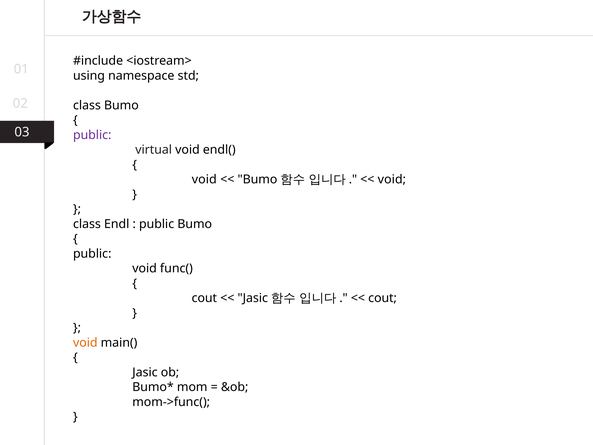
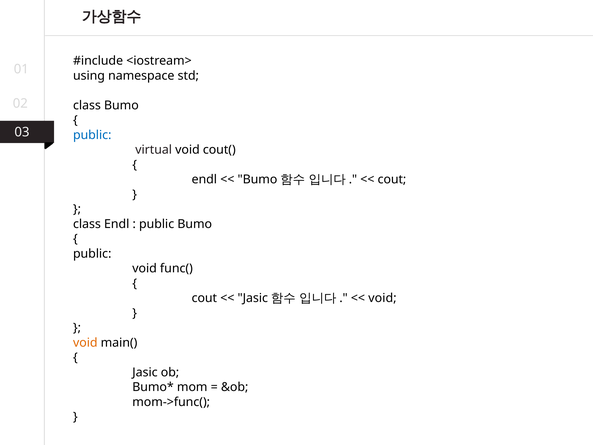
public colour: purple -> blue (92, 135)
endl(: endl( -> cout( (219, 150)
void: void -> endl (204, 179)
void: void -> cout (392, 179)
cout: cout -> void (382, 298)
